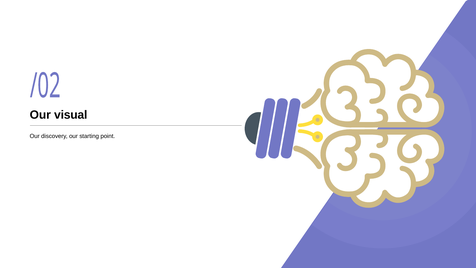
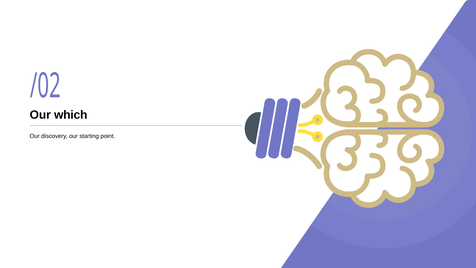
visual: visual -> which (71, 115)
